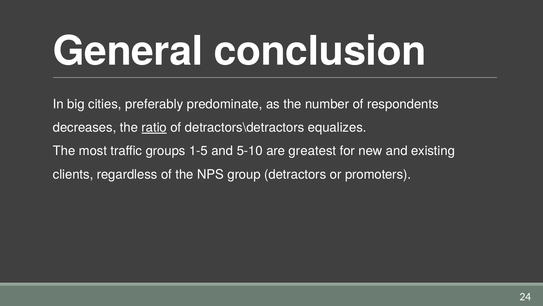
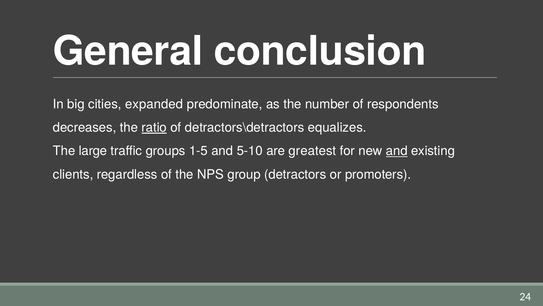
preferably: preferably -> expanded (154, 104)
most: most -> large (93, 151)
and underline: none -> present (397, 151)
